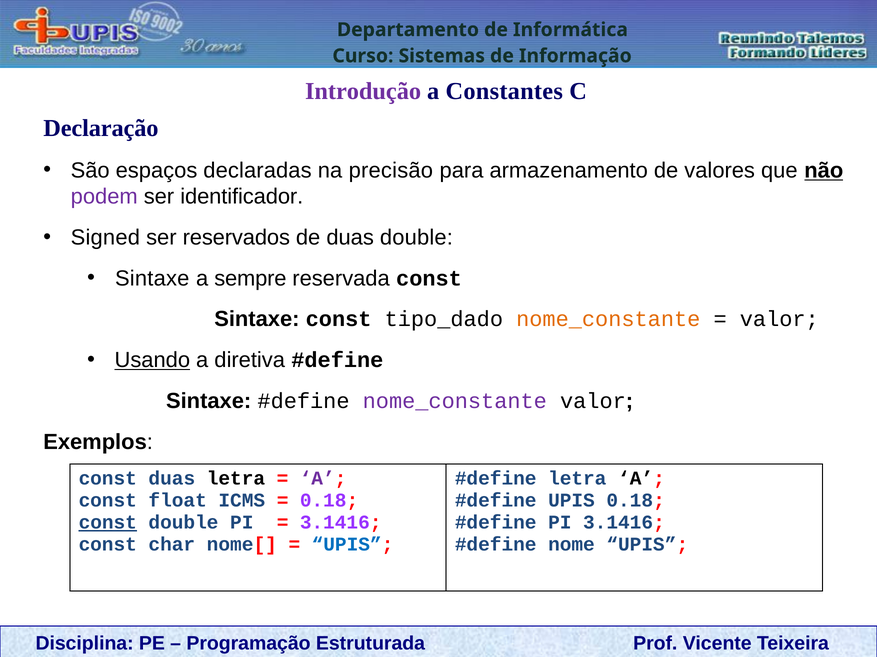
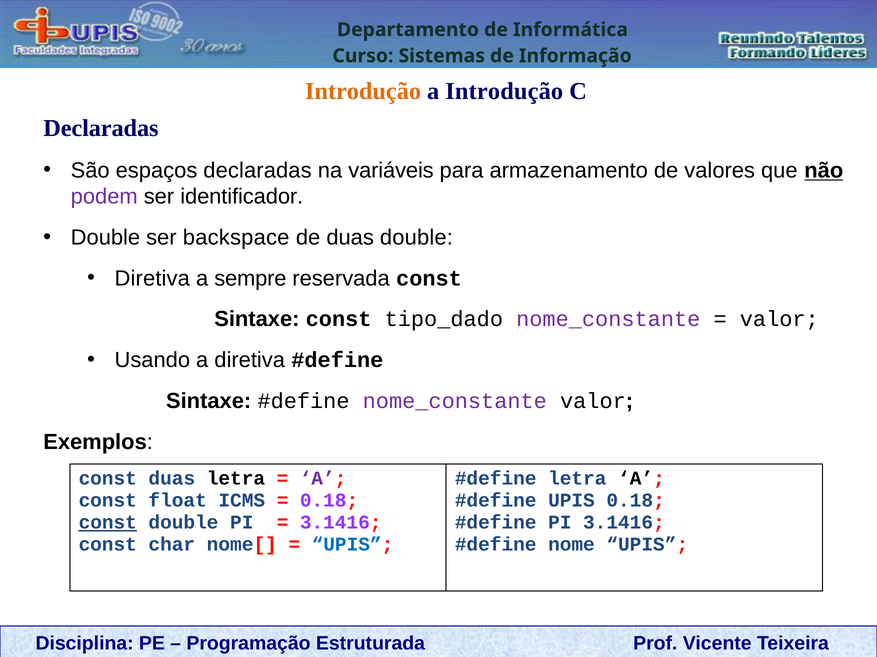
Introdução colour: purple -> orange (363, 91)
a Constantes: Constantes -> Introdução (504, 91)
Declaração: Declaração -> Declaradas (101, 128)
precisão: precisão -> variáveis (391, 171)
Signed: Signed -> Double (105, 238)
reservados: reservados -> backspace (236, 238)
Sintaxe: Sintaxe -> Diretiva (152, 279)
nome_constante colour: orange -> purple (608, 320)
Usando underline: present -> none (152, 361)
